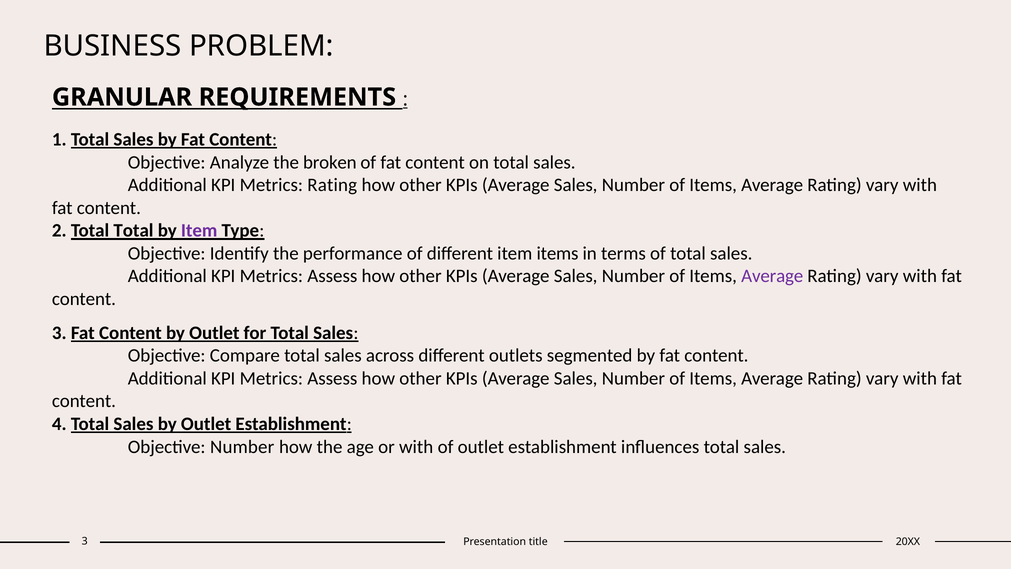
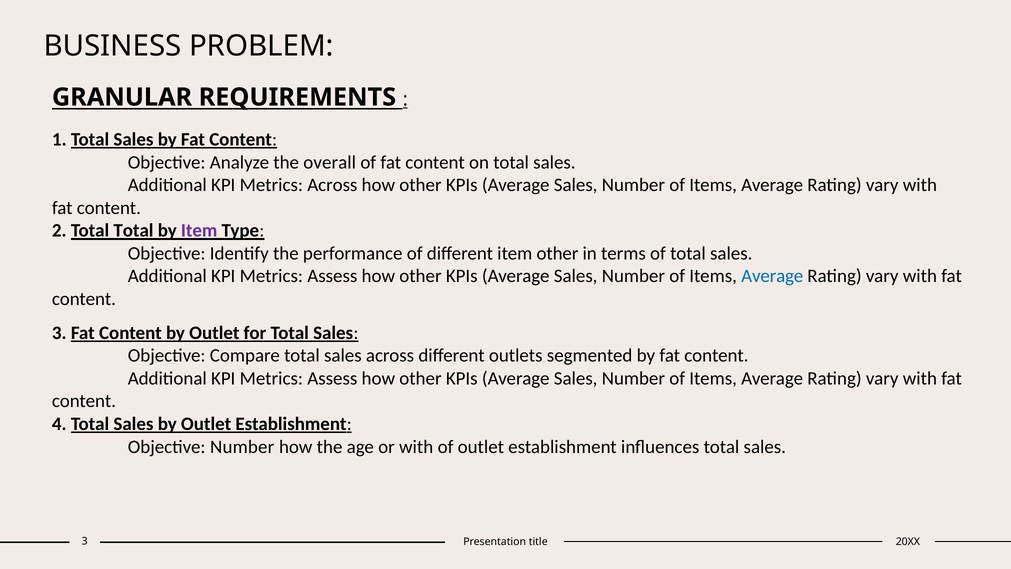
broken: broken -> overall (330, 162)
Metrics Rating: Rating -> Across (332, 185)
item items: items -> other (557, 253)
Average colour: purple -> blue (772, 276)
